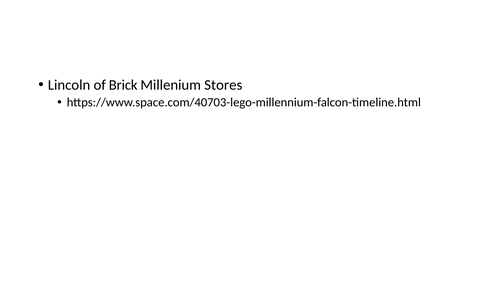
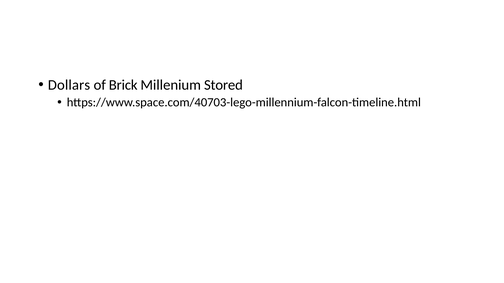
Lincoln: Lincoln -> Dollars (69, 85)
Stores: Stores -> Stored (223, 85)
